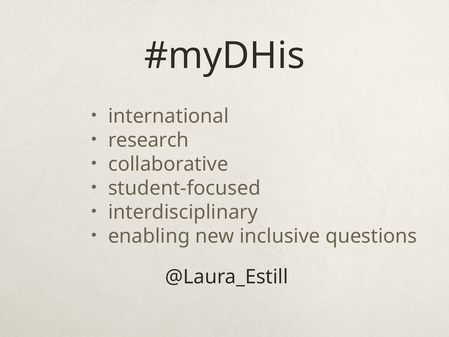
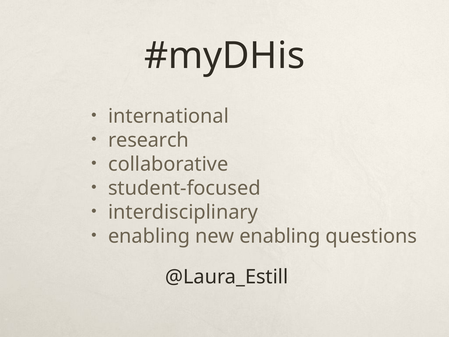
new inclusive: inclusive -> enabling (280, 236)
